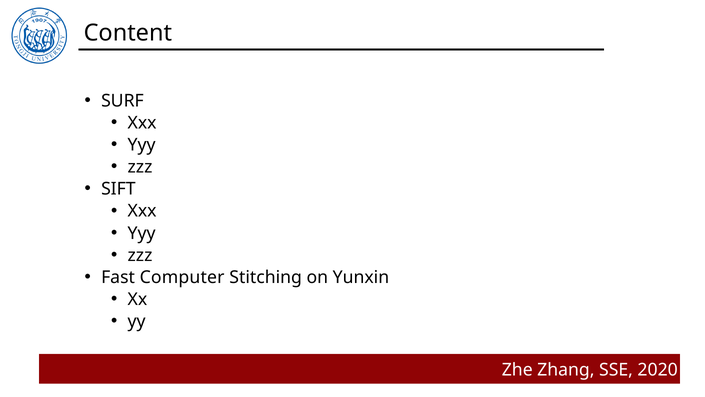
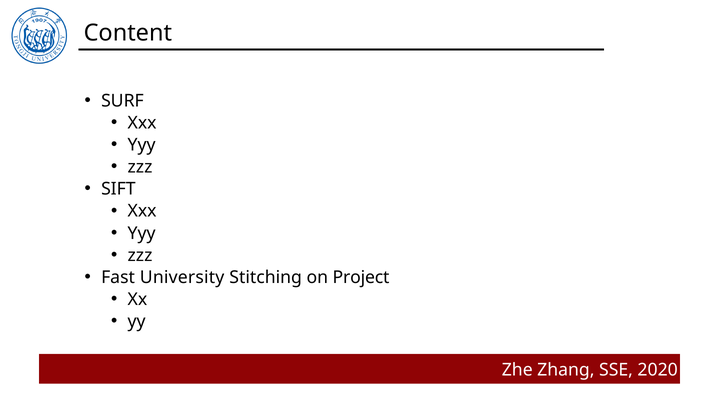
Computer: Computer -> University (182, 277)
Yunxin: Yunxin -> Project (361, 277)
